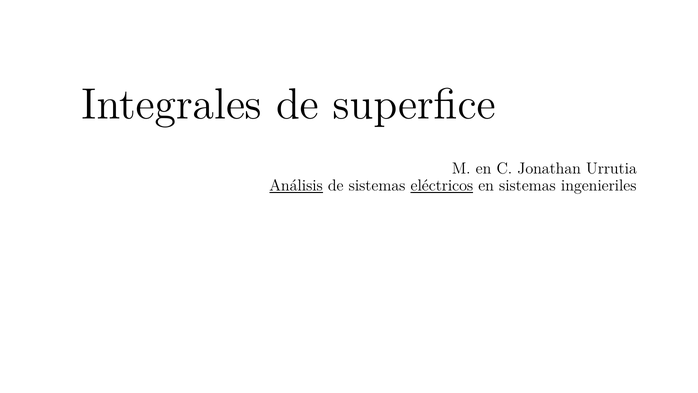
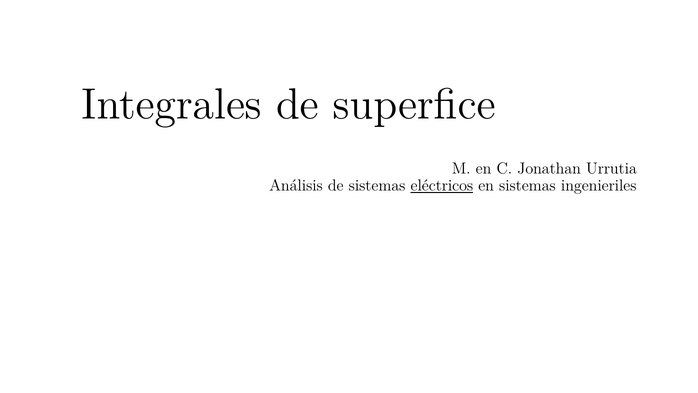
Análisis underline: present -> none (296, 185)
